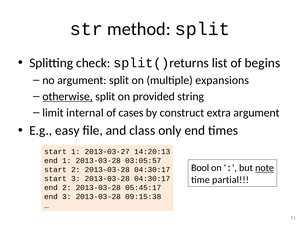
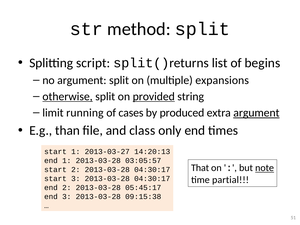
check: check -> script (93, 63)
provided underline: none -> present (154, 96)
internal: internal -> running (85, 113)
construct: construct -> produced (182, 113)
argument underline: none -> present (256, 113)
easy: easy -> than (68, 131)
Bool: Bool -> That (200, 168)
